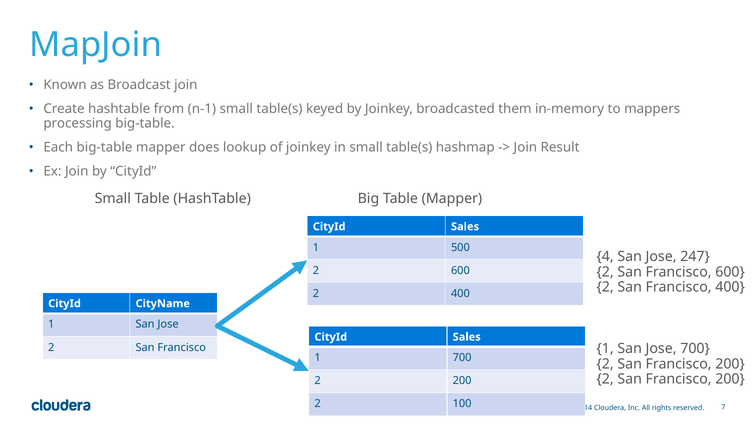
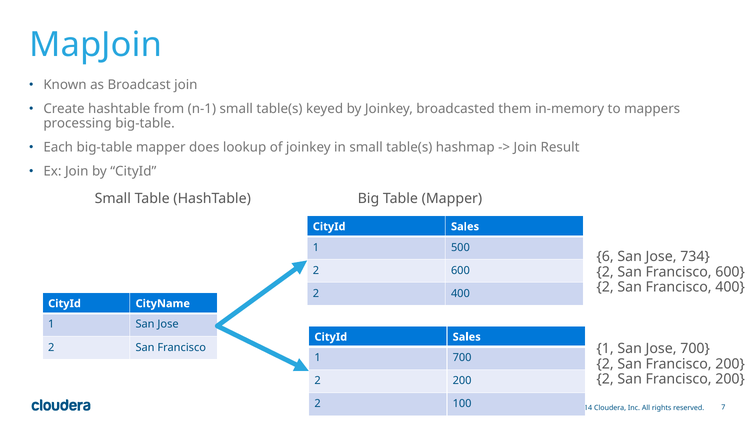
4: 4 -> 6 (605, 256)
247: 247 -> 734 (695, 256)
